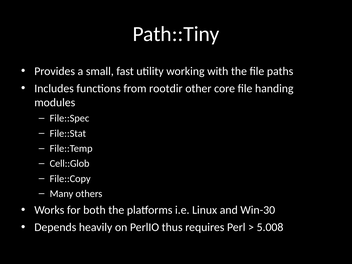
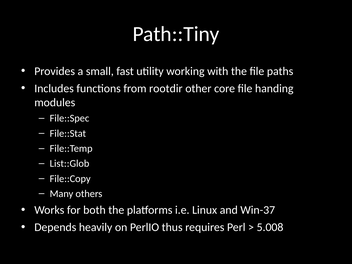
Cell::Glob: Cell::Glob -> List::Glob (70, 164)
Win-30: Win-30 -> Win-37 (258, 210)
